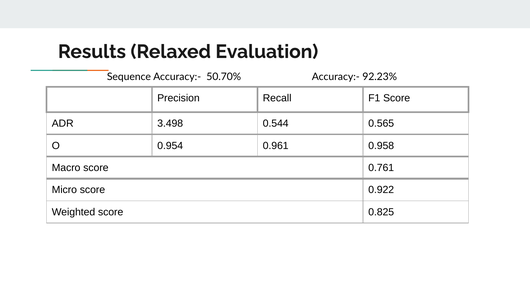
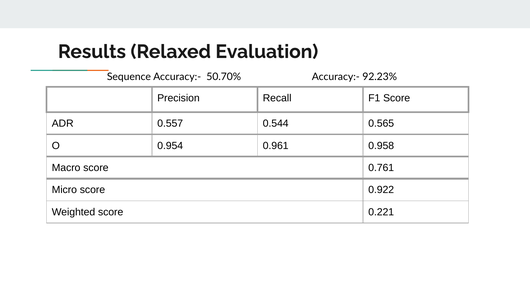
3.498: 3.498 -> 0.557 (170, 124)
0.825: 0.825 -> 0.221 (381, 212)
